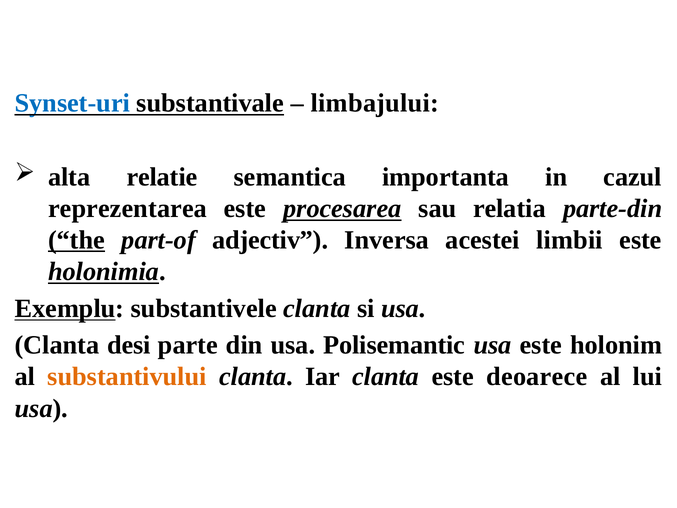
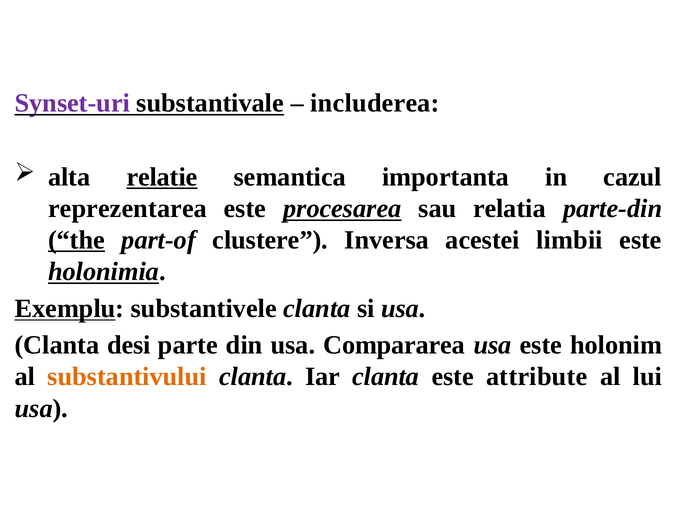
Synset-uri colour: blue -> purple (72, 103)
limbajului: limbajului -> includerea (375, 103)
relatie underline: none -> present (162, 177)
adjectiv: adjectiv -> clustere (270, 240)
Polisemantic: Polisemantic -> Compararea (394, 345)
deoarece: deoarece -> attribute (537, 377)
